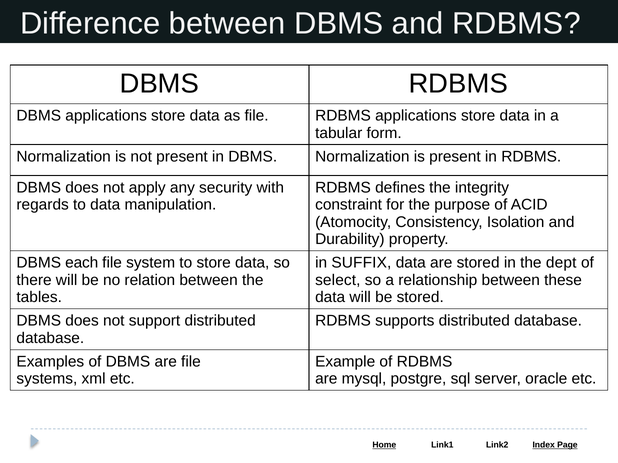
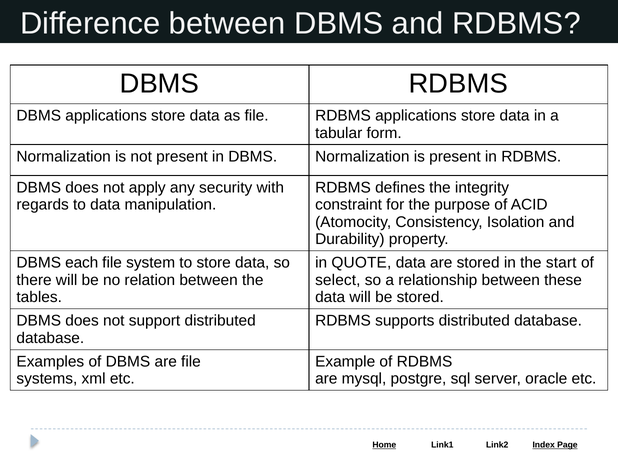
SUFFIX: SUFFIX -> QUOTE (361, 263)
dept: dept -> start (561, 263)
